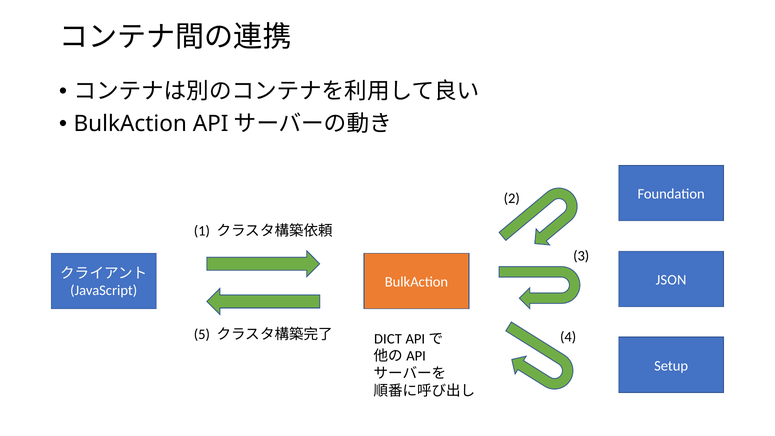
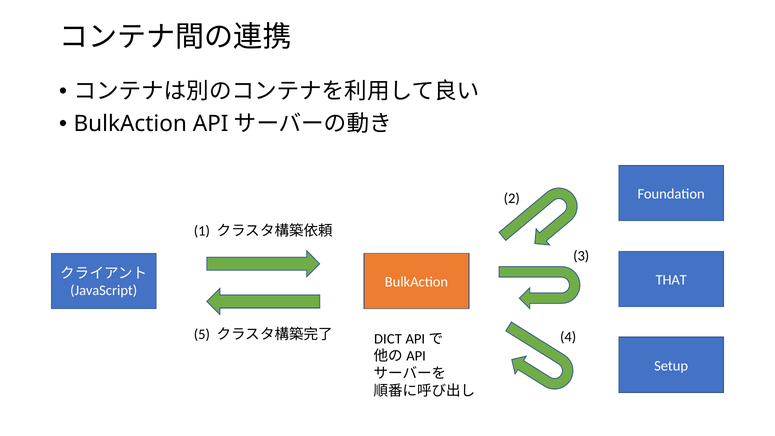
JSON: JSON -> THAT (671, 280)
